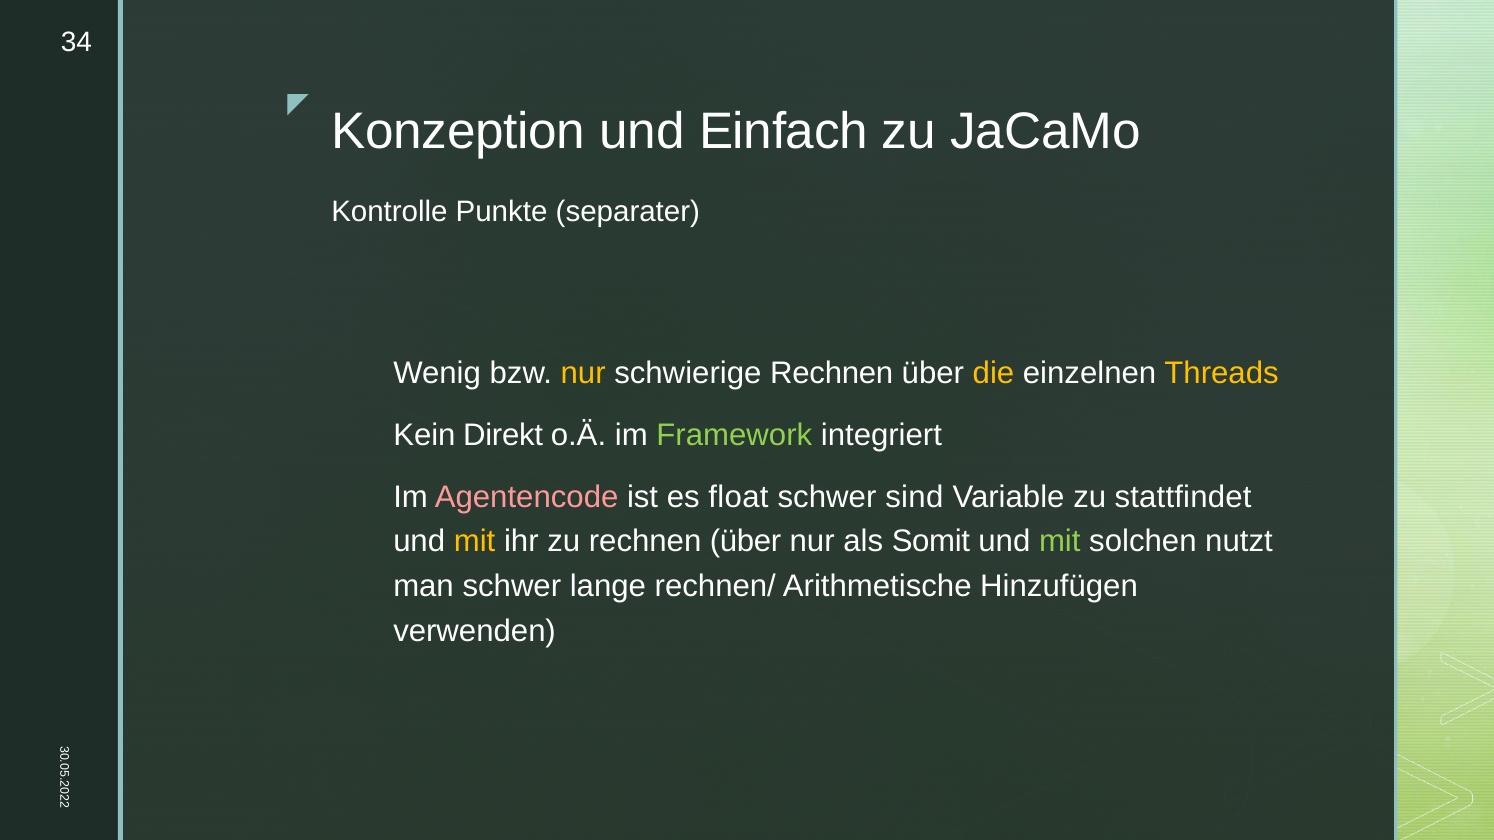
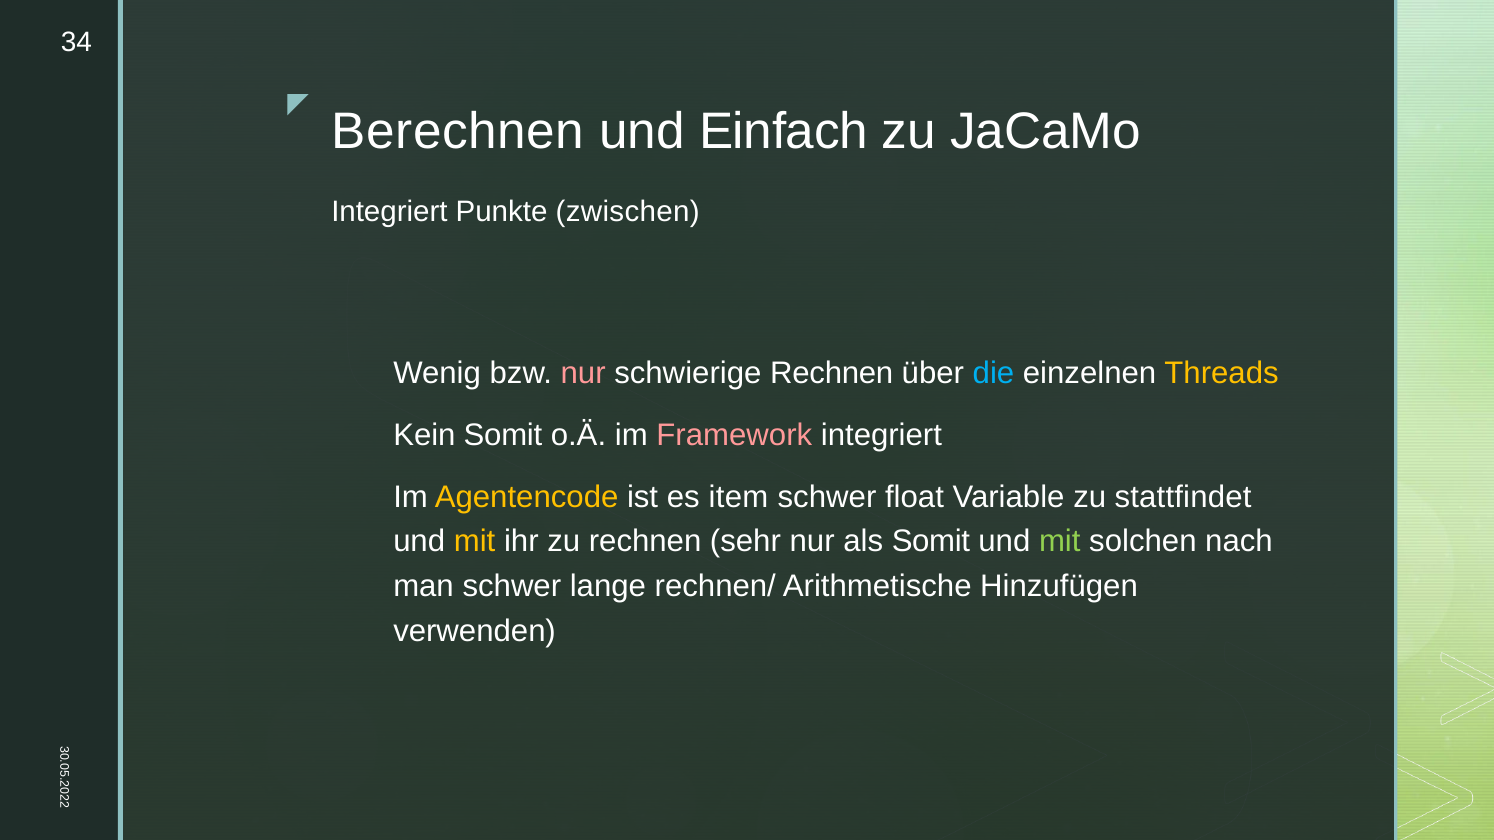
Konzeption: Konzeption -> Berechnen (458, 132)
Kontrolle: Kontrolle -> Integriert (389, 212)
separater: separater -> zwischen (628, 212)
nur colour: yellow -> pink (583, 373)
die colour: yellow -> light blue (993, 373)
Direkt: Direkt -> Somit (503, 435)
Framework colour: light green -> pink (734, 435)
Agentencode colour: pink -> yellow (527, 497)
float: float -> item (739, 497)
sind: sind -> float (914, 497)
zu rechnen über: über -> sehr (745, 542)
nutzt: nutzt -> nach (1239, 542)
